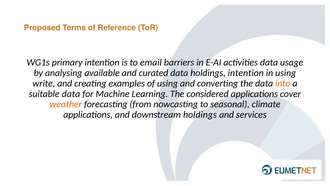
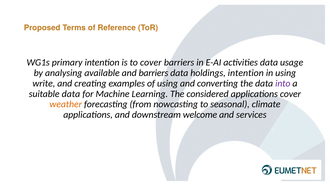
to email: email -> cover (151, 62)
and curated: curated -> barriers (154, 73)
into colour: orange -> purple (283, 83)
downstream holdings: holdings -> welcome (200, 114)
